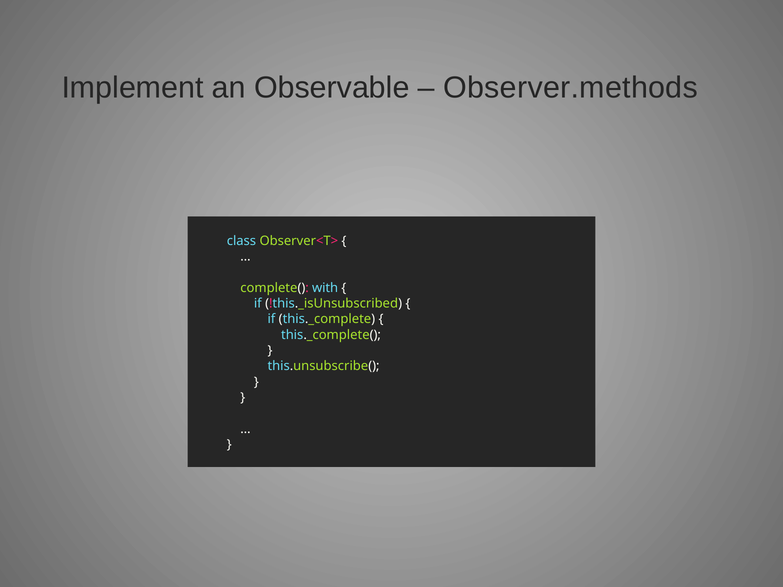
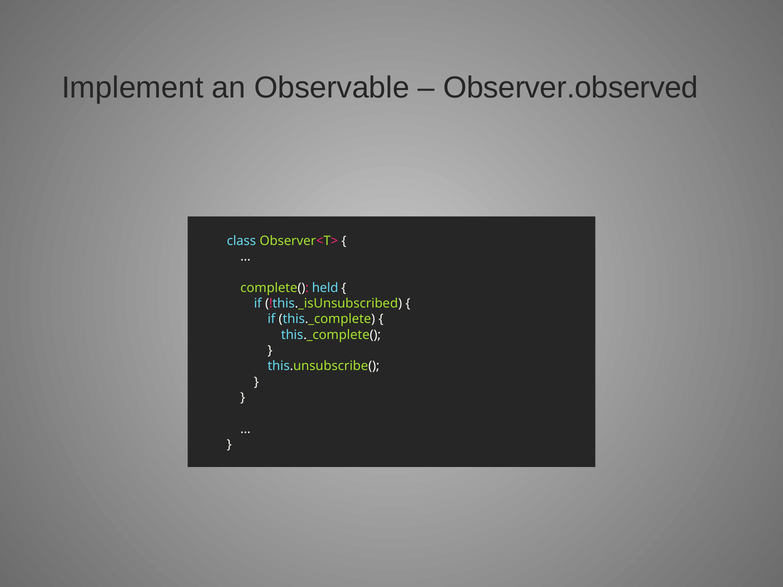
Observer.methods: Observer.methods -> Observer.observed (571, 88)
with: with -> held (325, 288)
